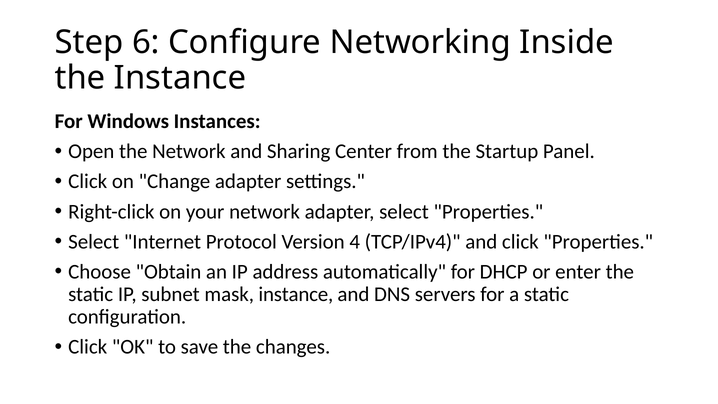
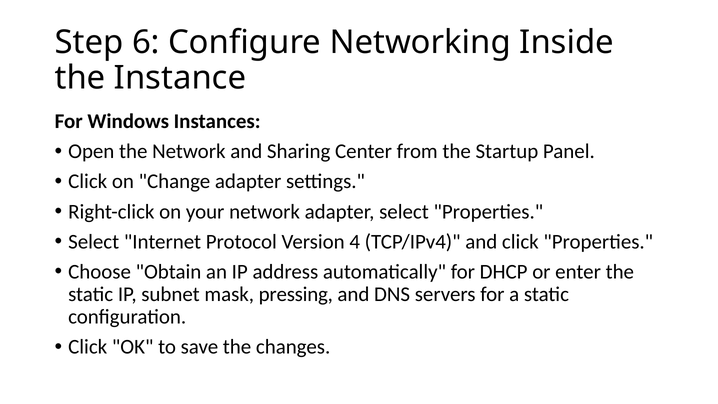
mask instance: instance -> pressing (296, 294)
